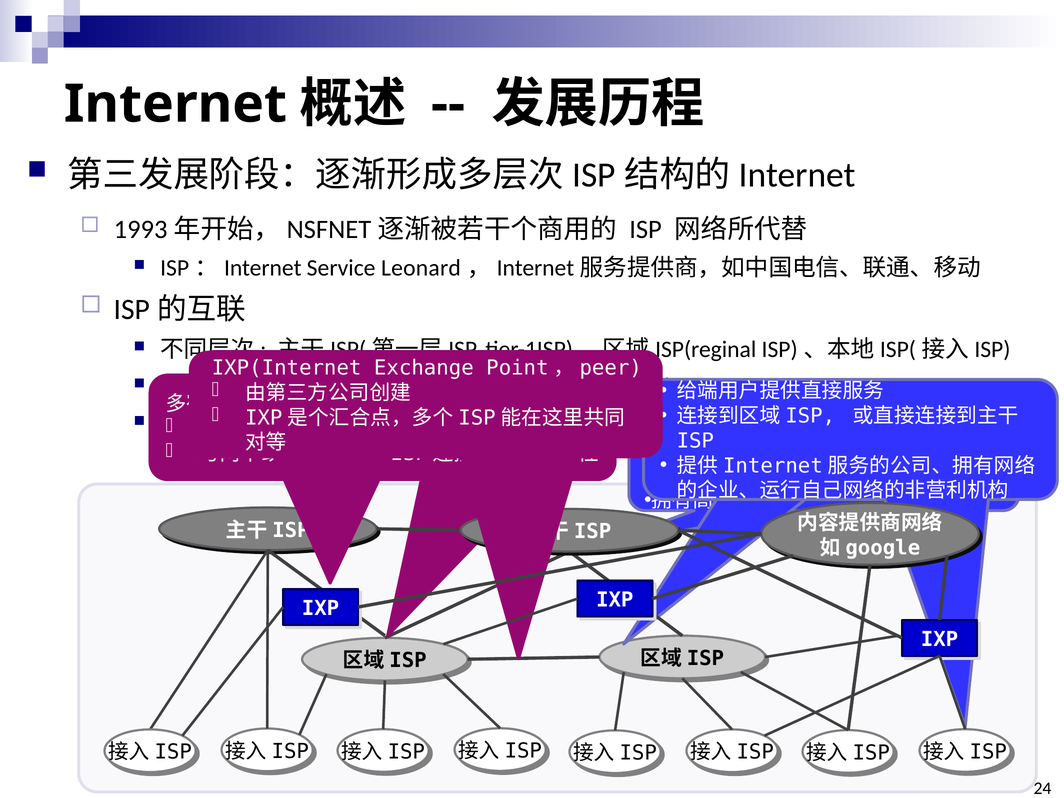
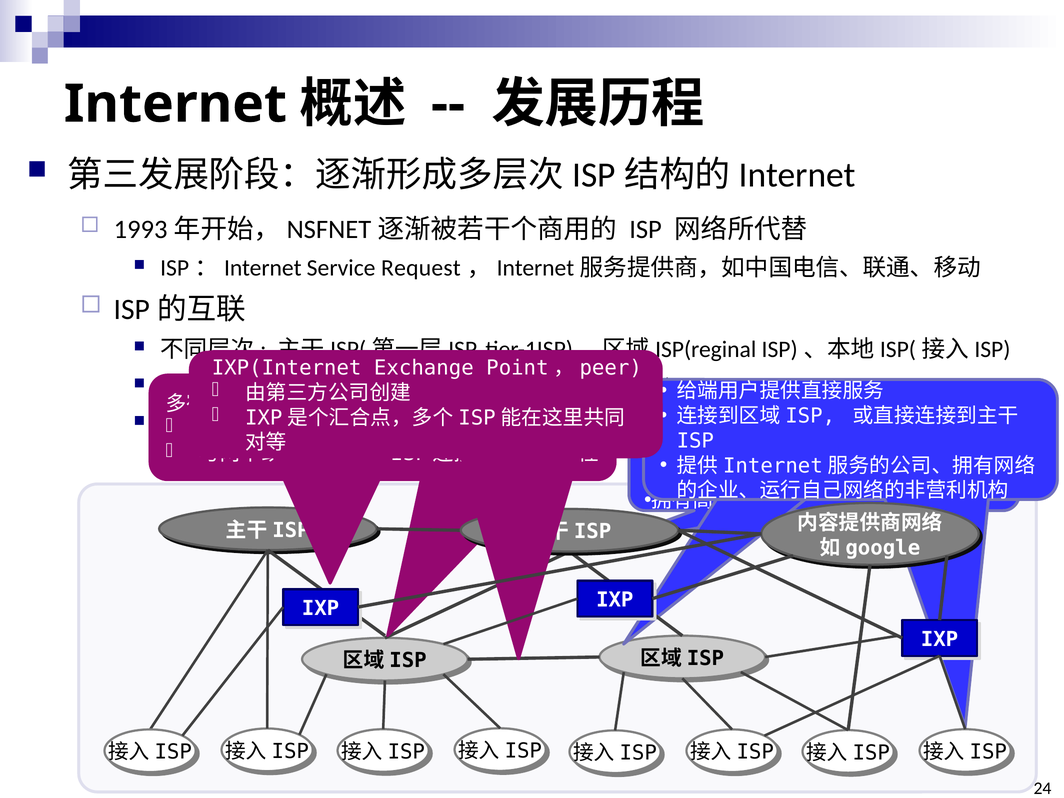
Leonard: Leonard -> Request (421, 268)
